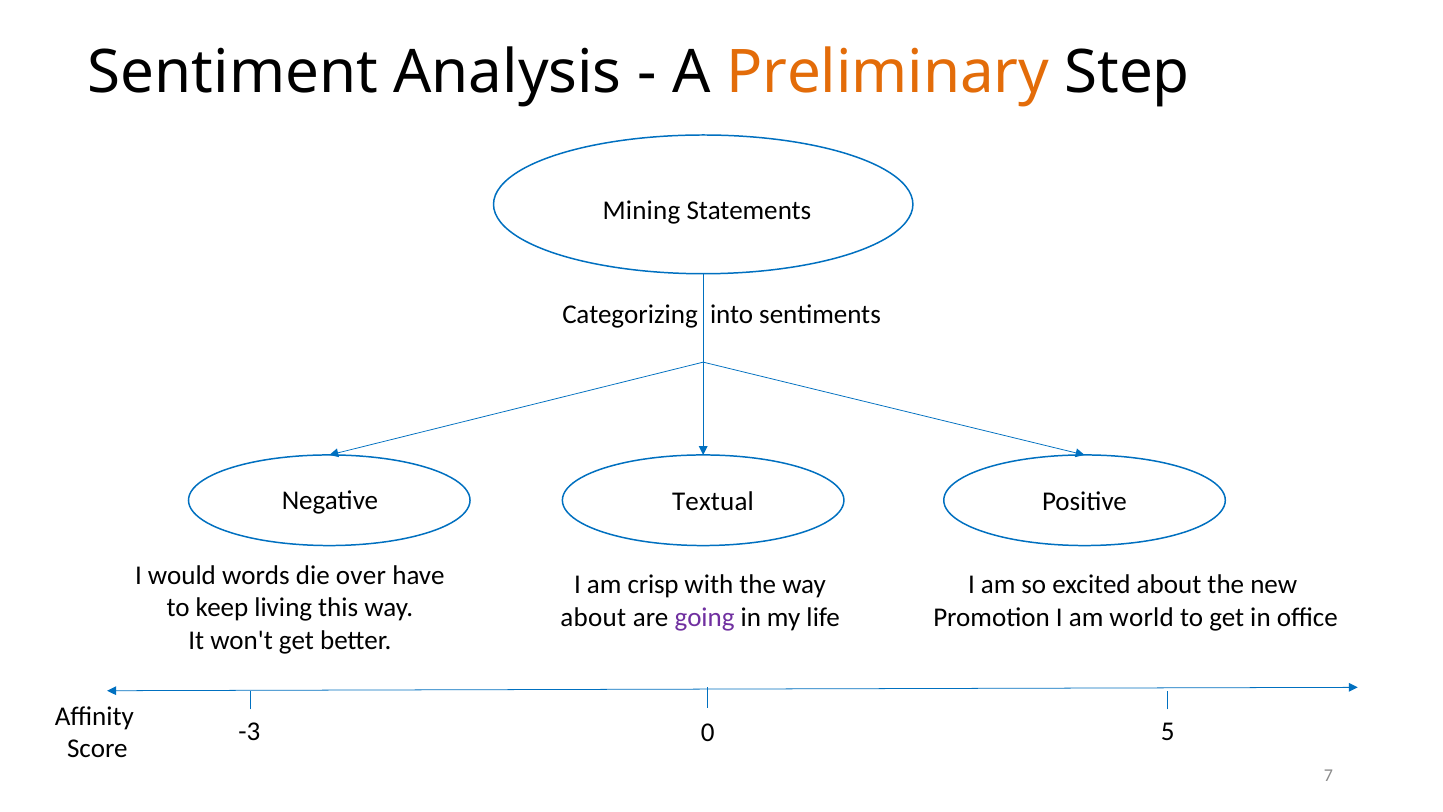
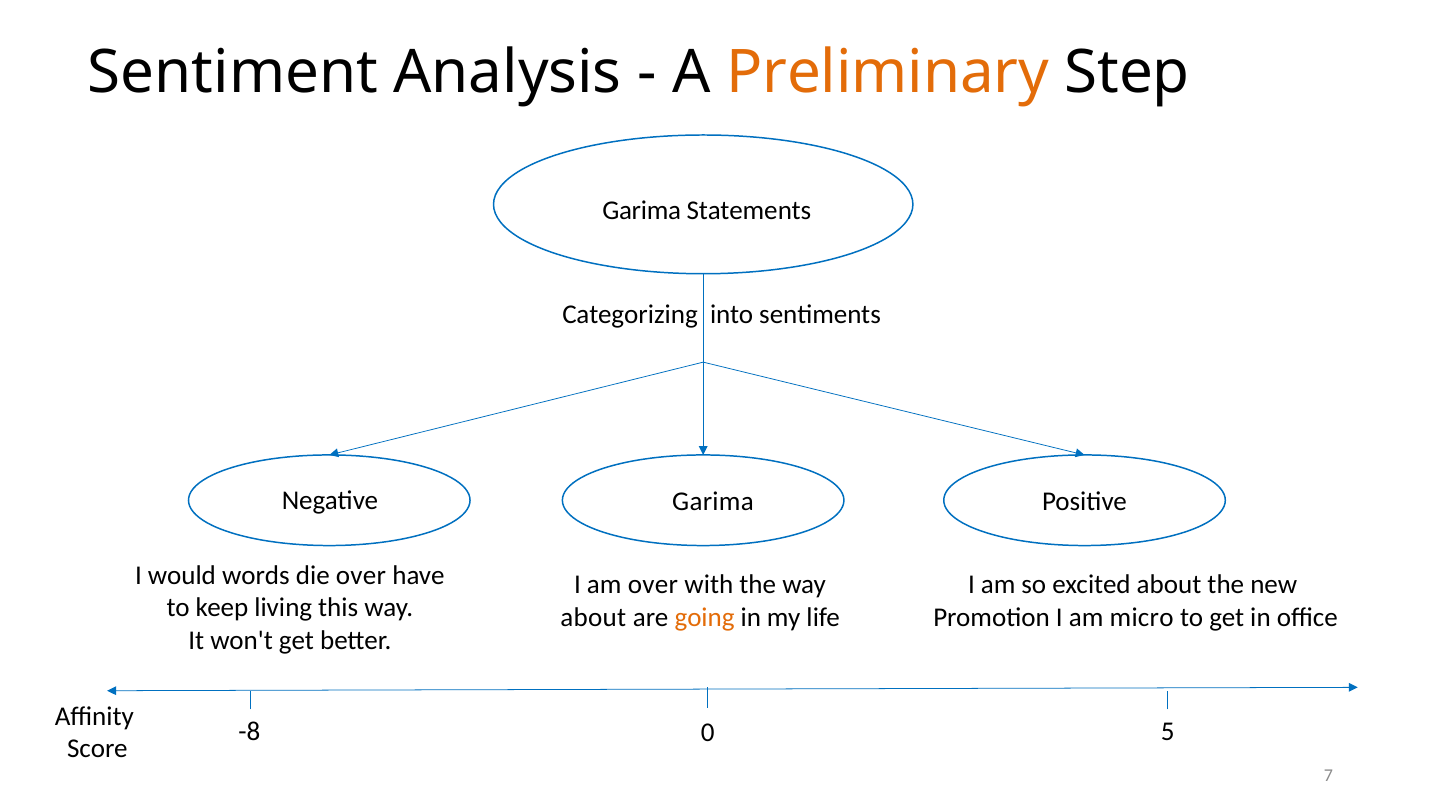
Mining: Mining -> Garima (642, 211)
Negative Textual: Textual -> Garima (713, 501)
am crisp: crisp -> over (653, 585)
going colour: purple -> orange (705, 617)
world: world -> micro (1142, 617)
-3: -3 -> -8 (249, 731)
